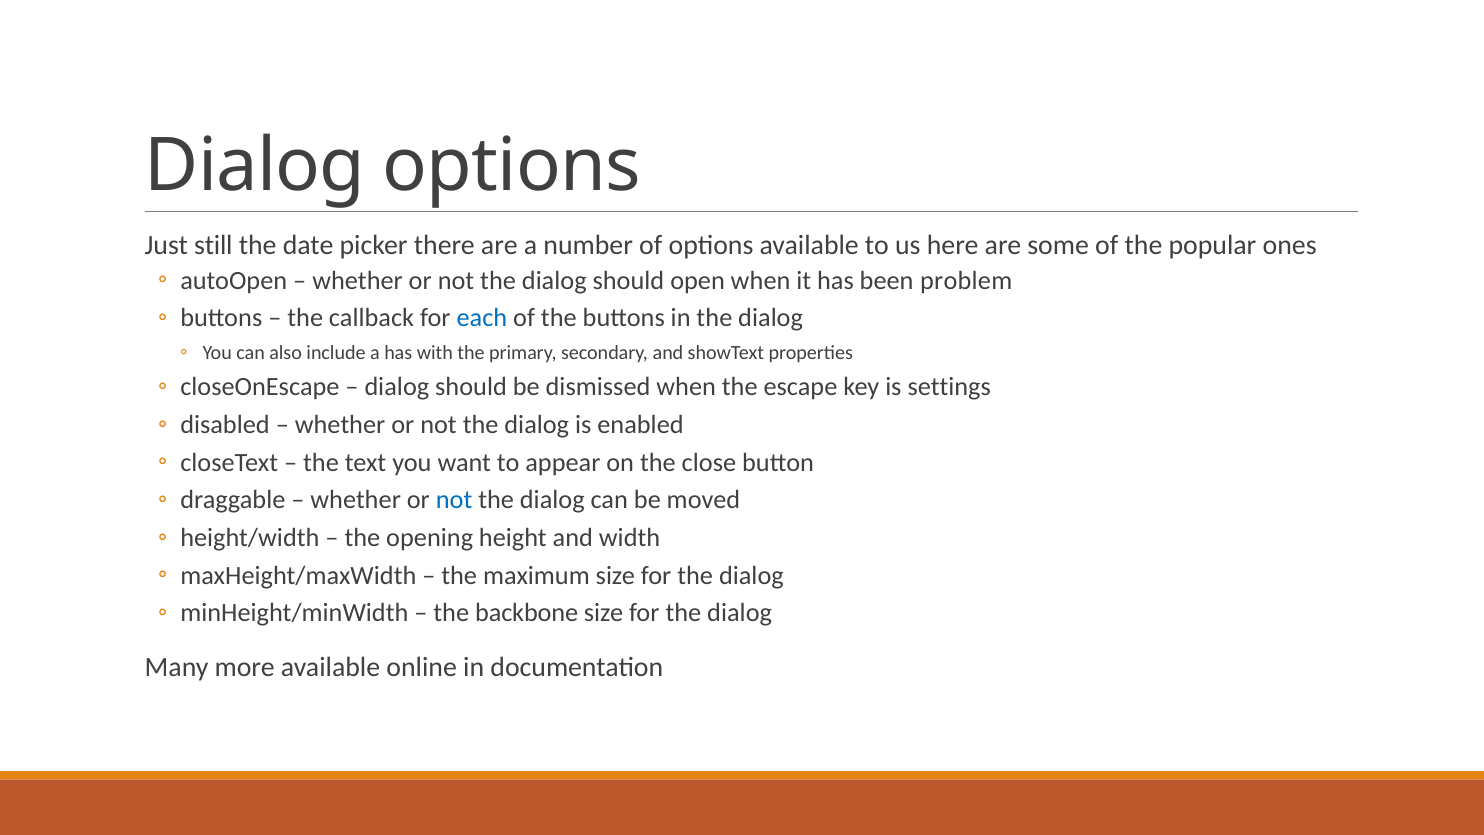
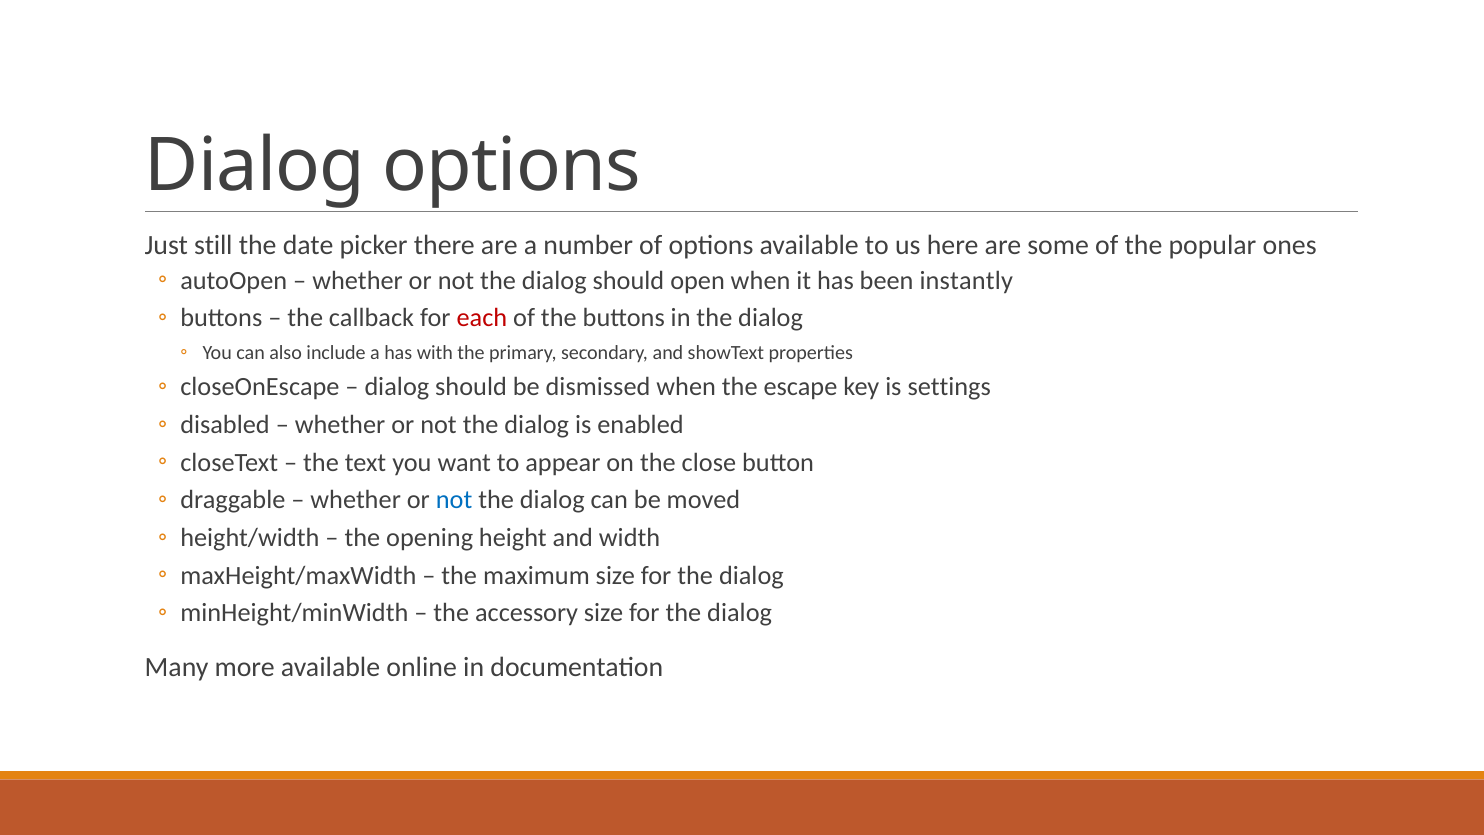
problem: problem -> instantly (966, 281)
each colour: blue -> red (482, 318)
backbone: backbone -> accessory (527, 613)
